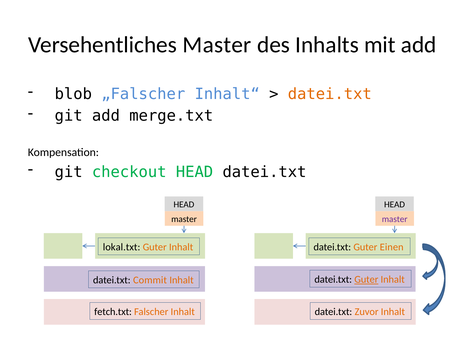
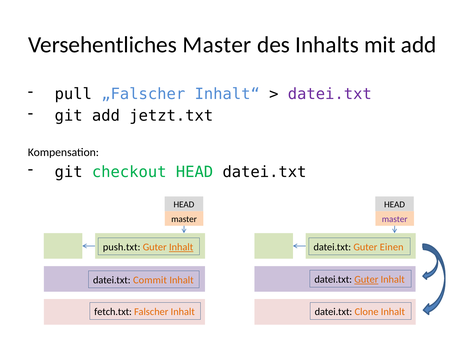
blob: blob -> pull (73, 94)
datei.txt colour: orange -> purple (330, 94)
merge.txt: merge.txt -> jetzt.txt (171, 116)
lokal.txt: lokal.txt -> push.txt (122, 247)
Inhalt underline: none -> present (181, 247)
Zuvor: Zuvor -> Clone (367, 311)
